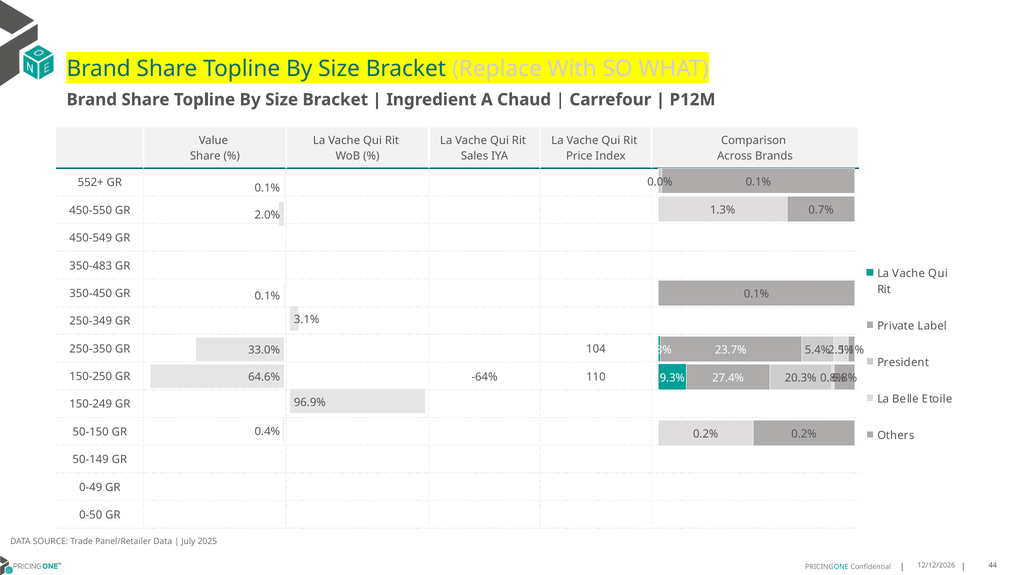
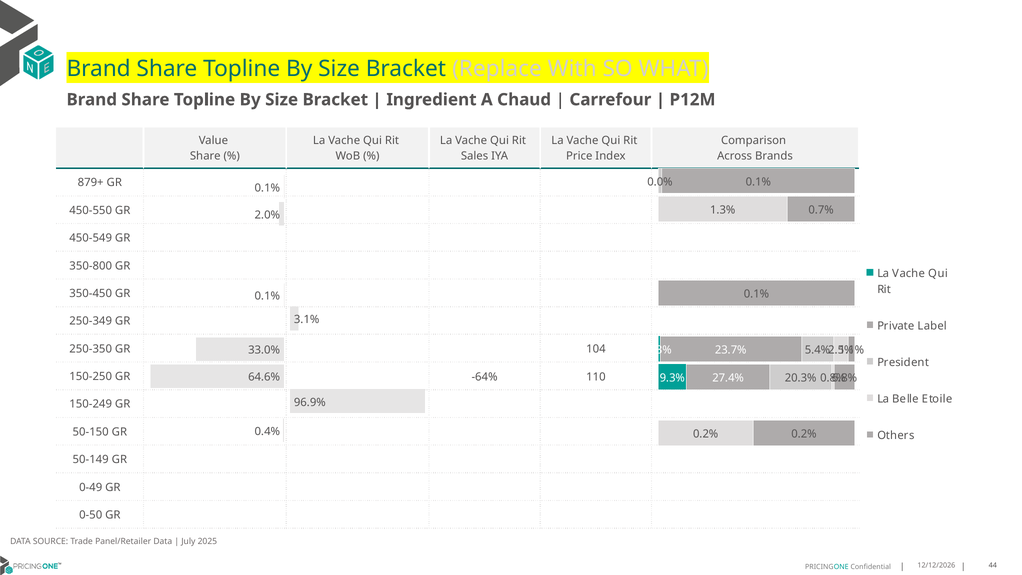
552+: 552+ -> 879+ (91, 183)
350-483: 350-483 -> 350-800 (91, 266)
